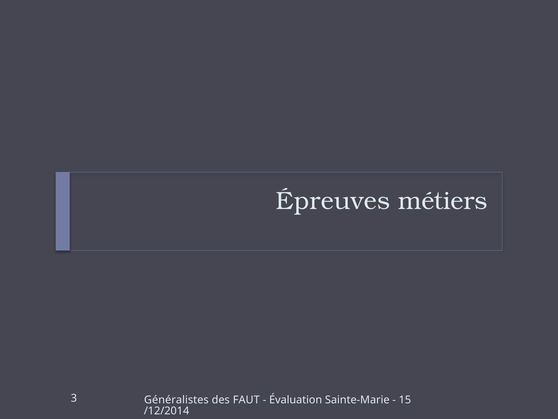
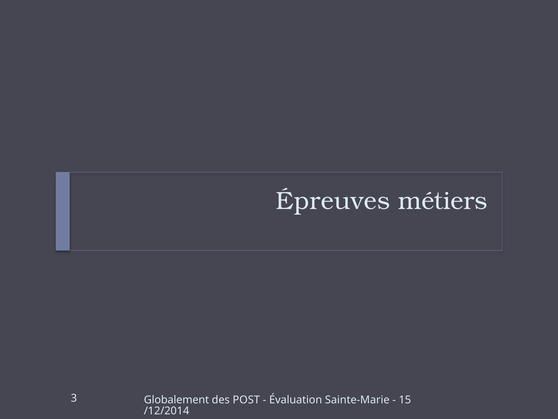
Généralistes: Généralistes -> Globalement (176, 399)
FAUT: FAUT -> POST (246, 399)
